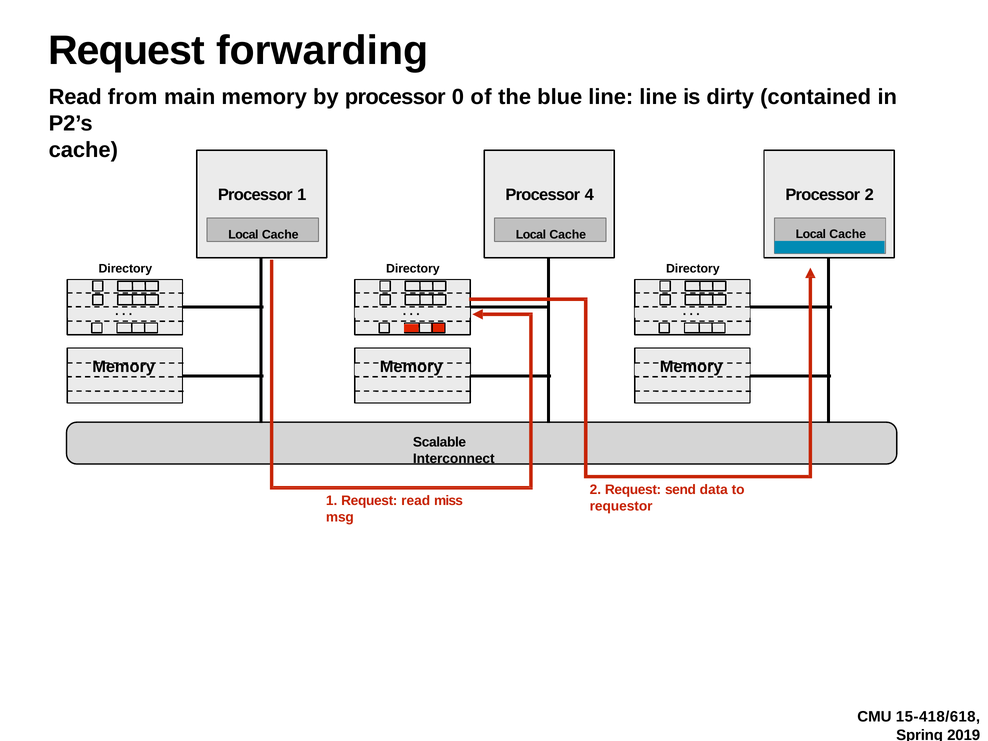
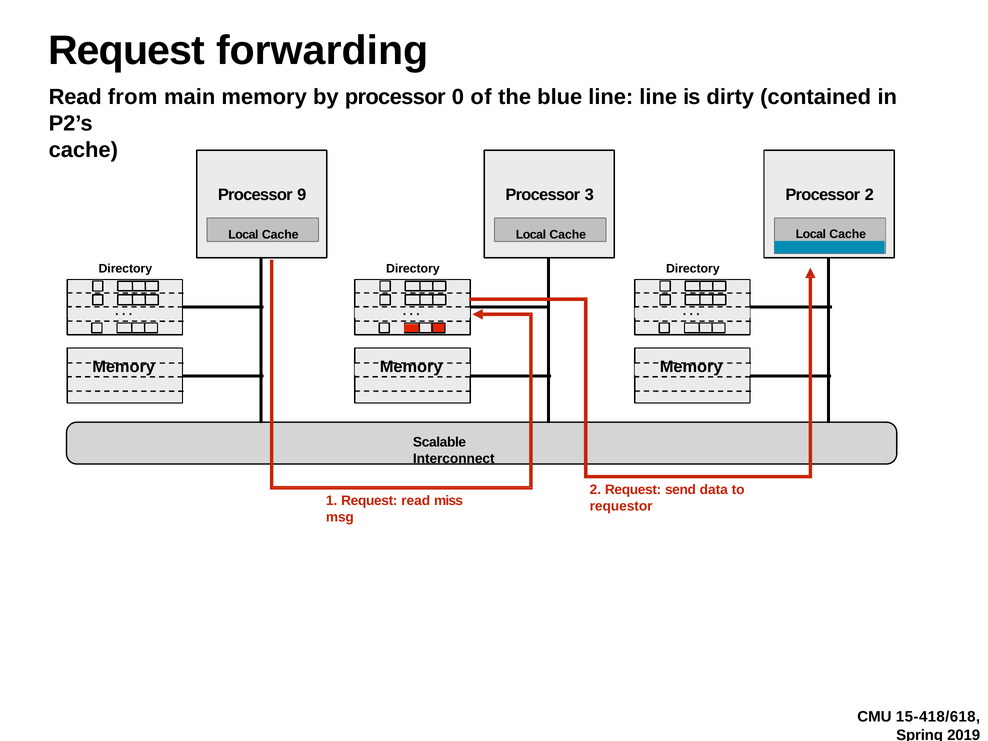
Processor 1: 1 -> 9 (302, 195)
4: 4 -> 3 (589, 195)
